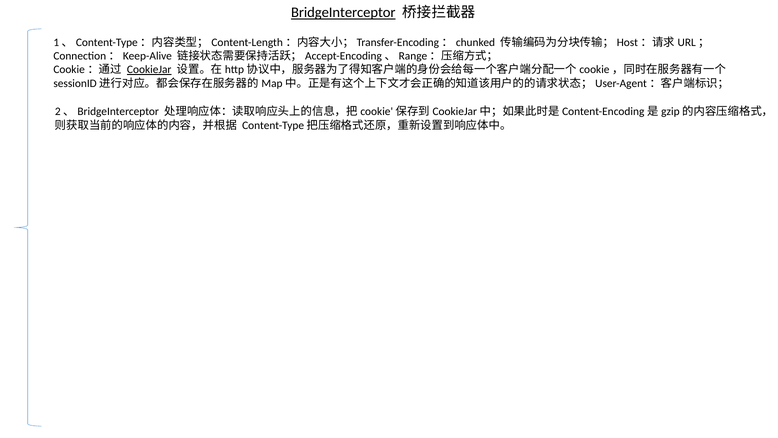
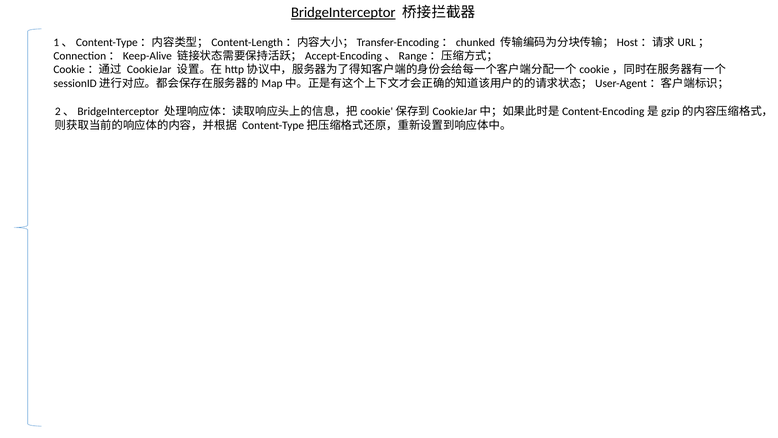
CookieJar underline: present -> none (149, 70)
